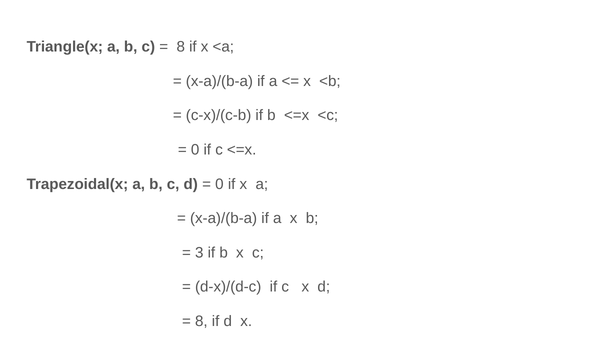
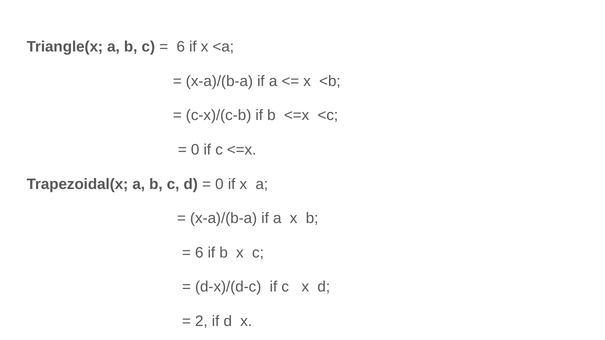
8: 8 -> 6 (181, 47)
3: 3 -> 6 (199, 253)
8: 8 -> 2 (201, 321)
